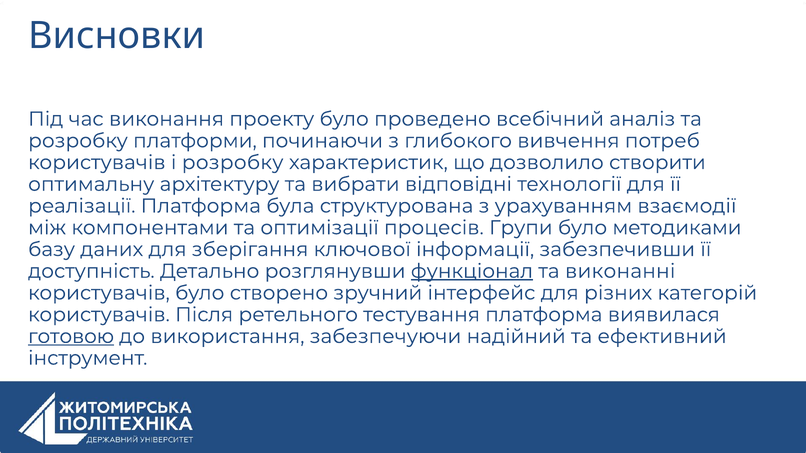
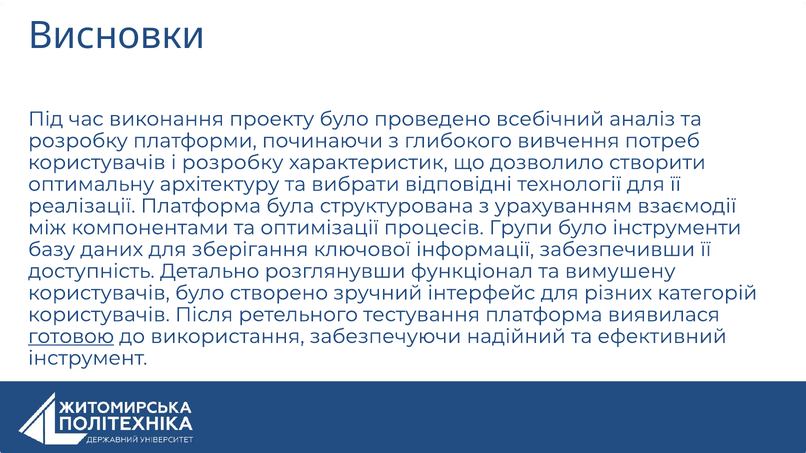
методиками: методиками -> інструменти (677, 228)
функціонал underline: present -> none (472, 271)
виконанні: виконанні -> вимушену (620, 271)
